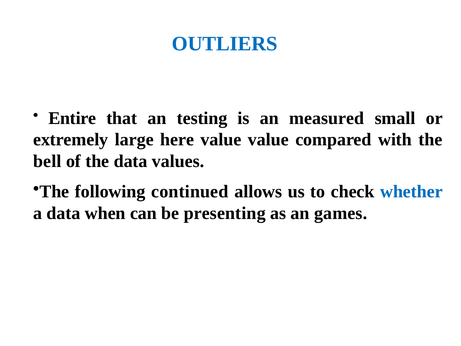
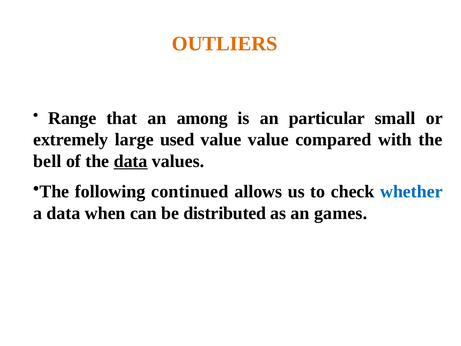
OUTLIERS colour: blue -> orange (225, 44)
Entire: Entire -> Range (72, 118)
testing: testing -> among (202, 118)
measured: measured -> particular (327, 118)
here: here -> used (177, 140)
data underline: none -> present (131, 161)
presenting: presenting -> distributed (225, 213)
